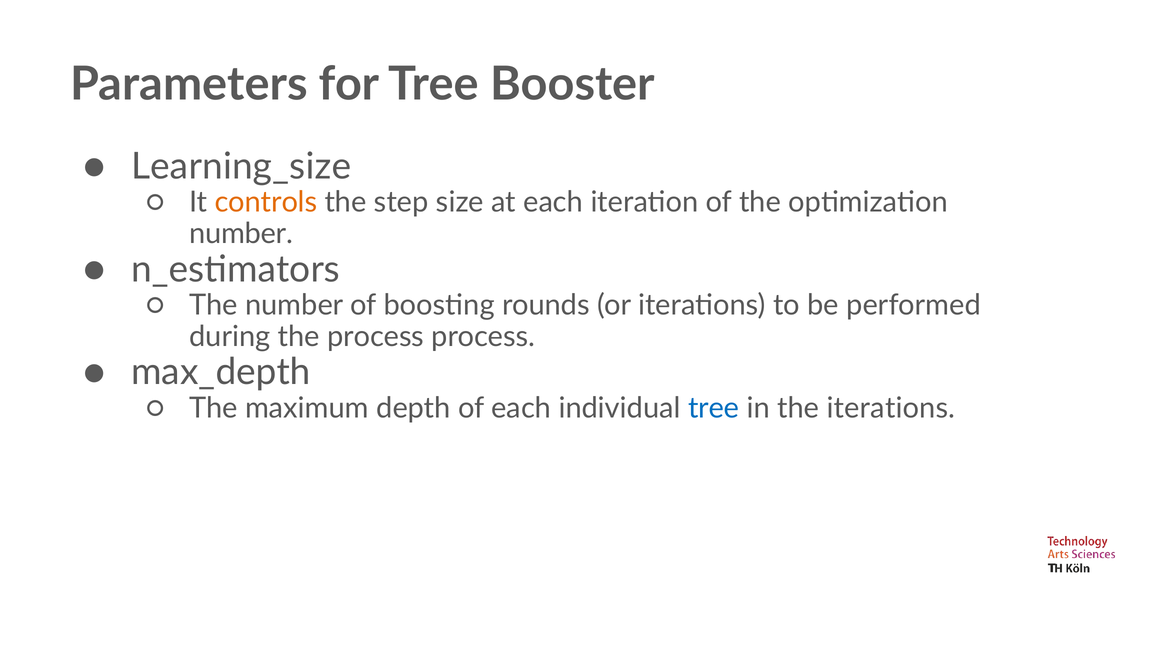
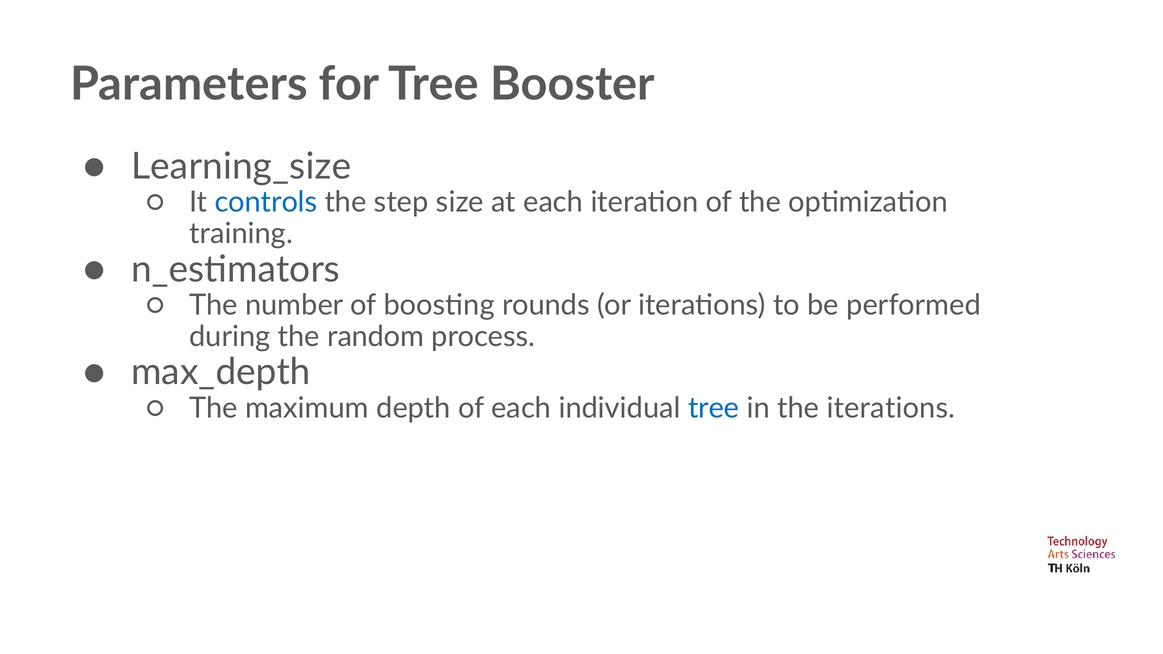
controls colour: orange -> blue (266, 202)
number: number -> training (241, 234)
the process: process -> random (376, 337)
